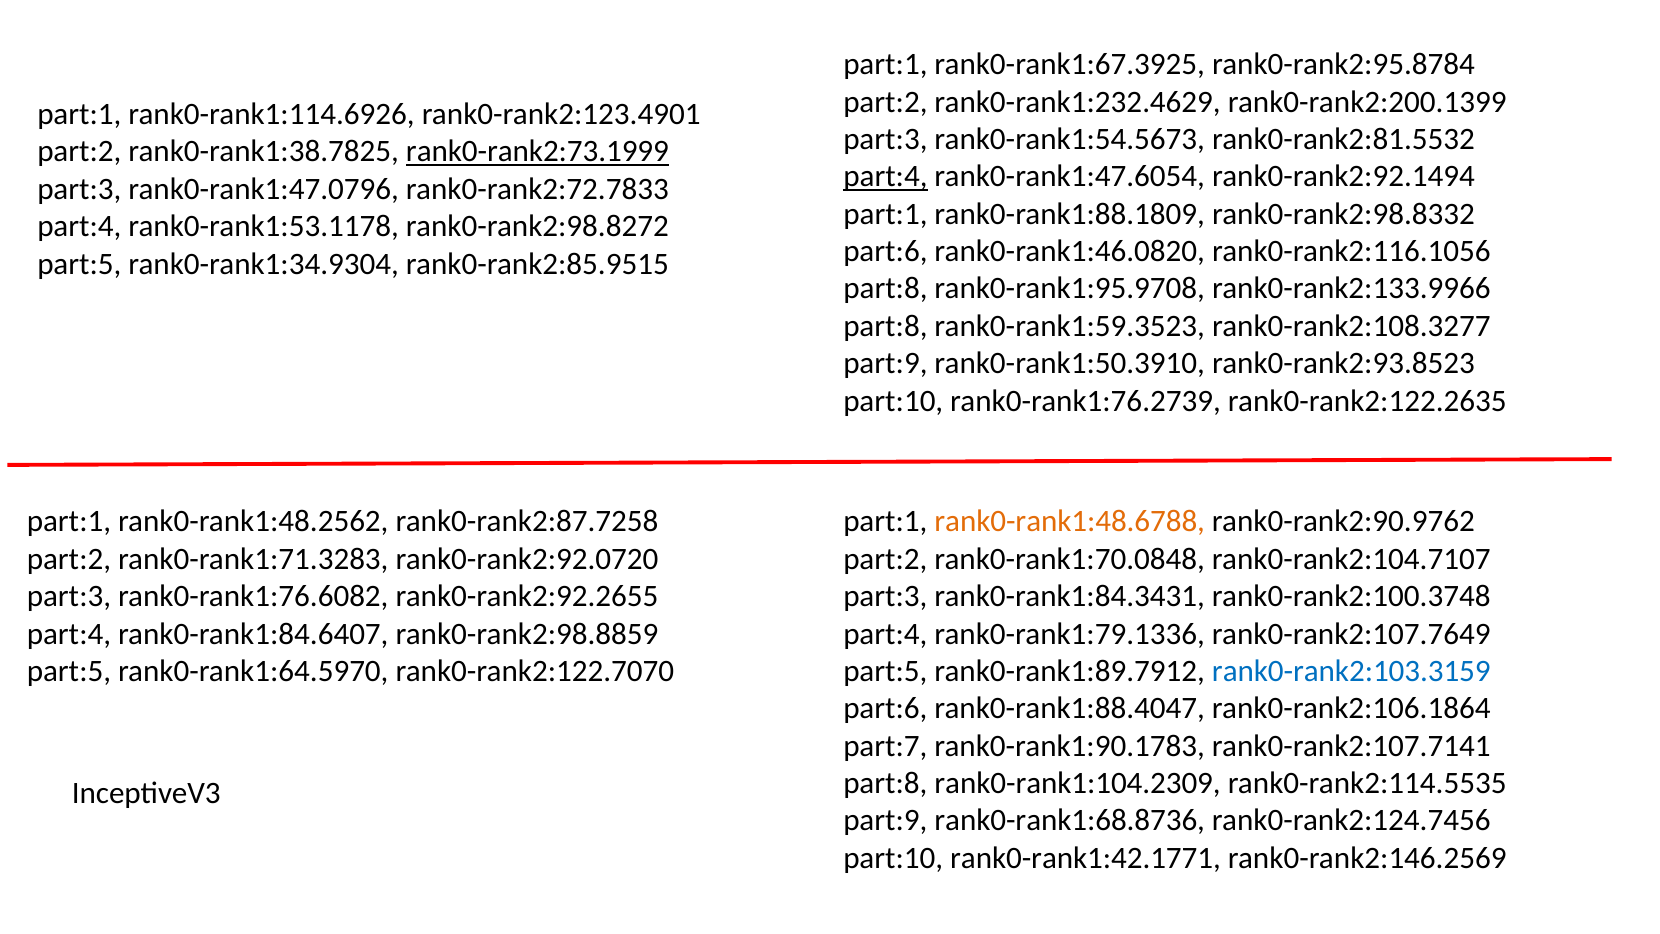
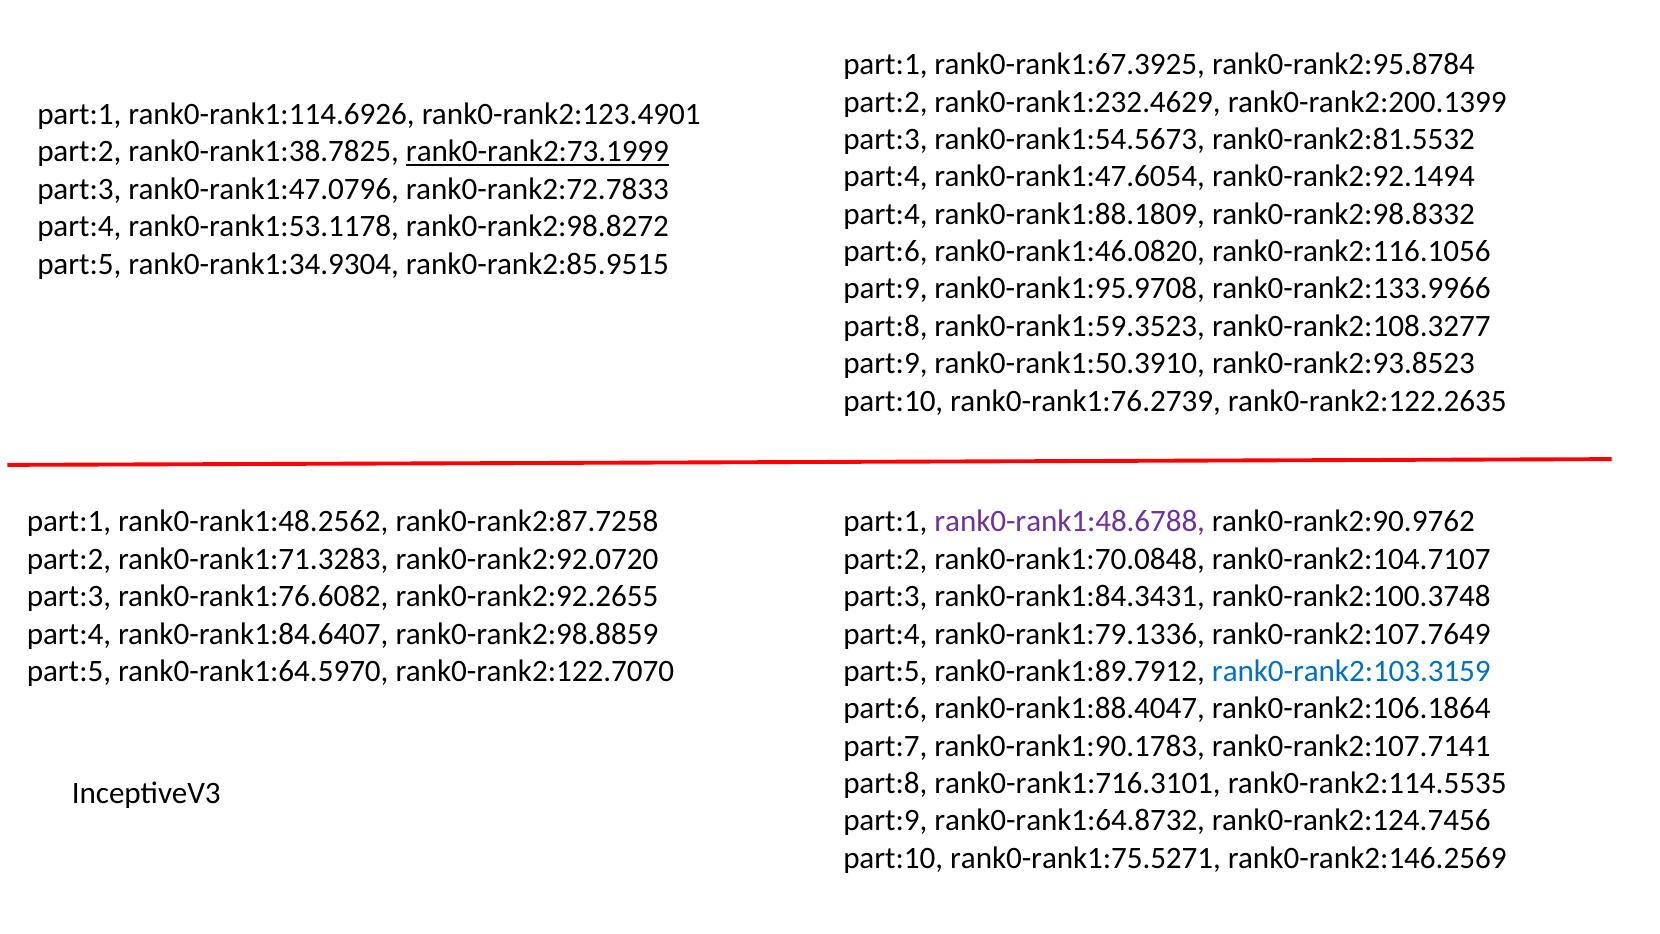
part:4 underline: present -> none (885, 177)
part:1: part:1 -> part:4 (885, 214)
part:8: part:8 -> part:9 (885, 289)
rank0-rank1:48.6788 colour: orange -> purple (1070, 522)
rank0-rank1:104.2309: rank0-rank1:104.2309 -> rank0-rank1:716.3101 (1078, 783)
rank0-rank1:68.8736: rank0-rank1:68.8736 -> rank0-rank1:64.8732 (1070, 820)
rank0-rank1:42.1771: rank0-rank1:42.1771 -> rank0-rank1:75.5271 (1085, 858)
